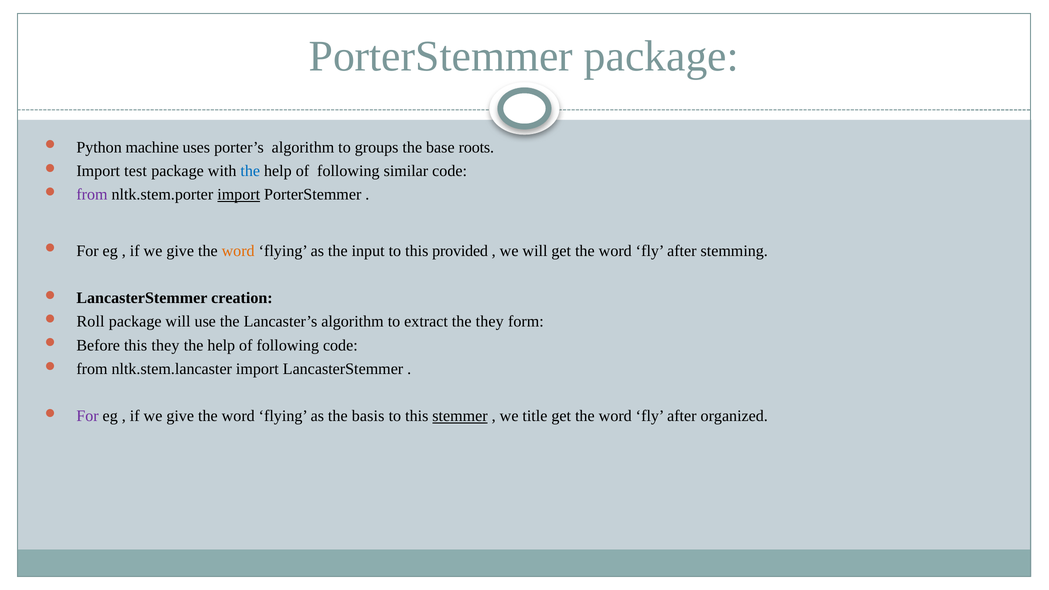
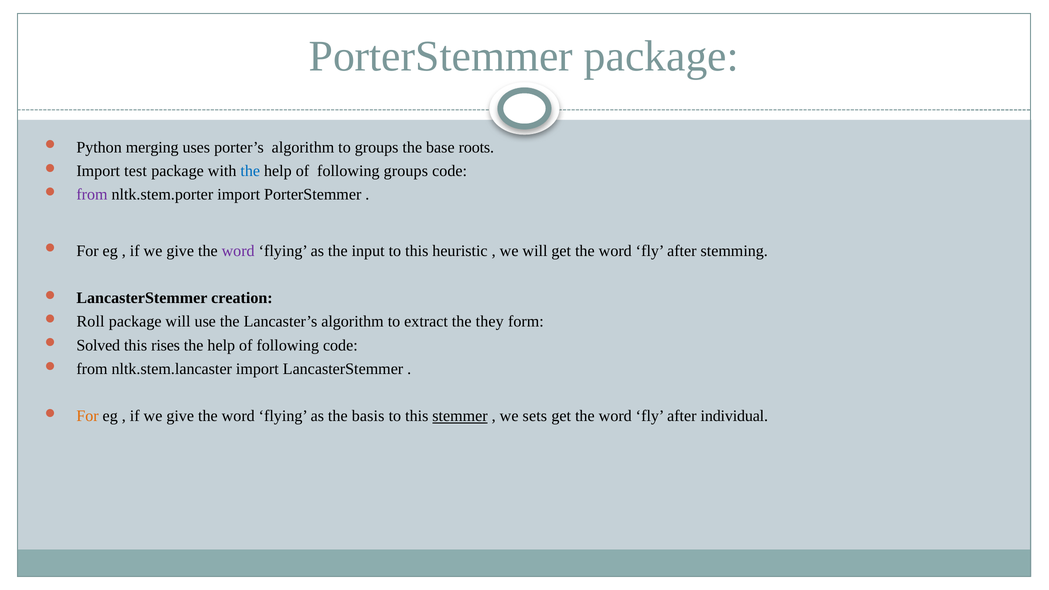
machine: machine -> merging (152, 147)
following similar: similar -> groups (406, 171)
import underline: present -> none (239, 195)
word colour: orange -> purple (238, 251)
provided: provided -> heuristic (460, 251)
Before: Before -> Solved (98, 345)
this they: they -> rises (166, 345)
For colour: purple -> orange (88, 416)
title: title -> sets (535, 416)
organized: organized -> individual (734, 416)
